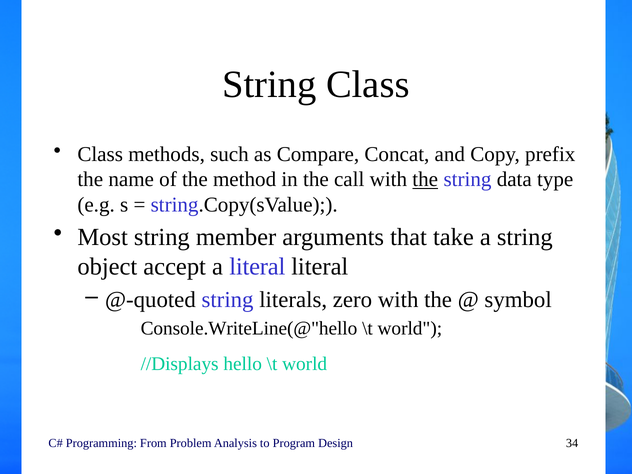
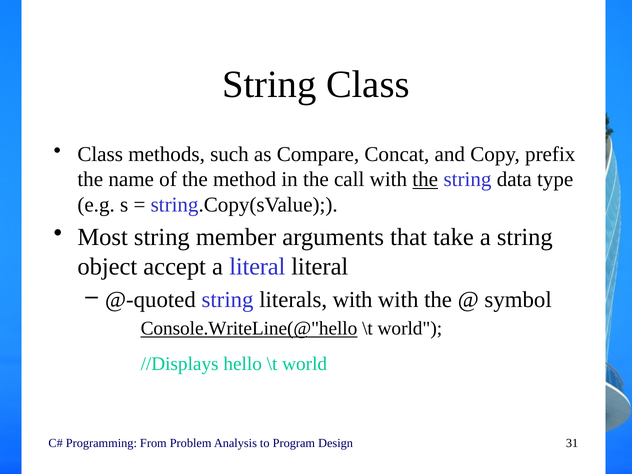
literals zero: zero -> with (353, 300)
Console.WriteLine(@"hello underline: none -> present (249, 329)
34: 34 -> 31 (572, 443)
